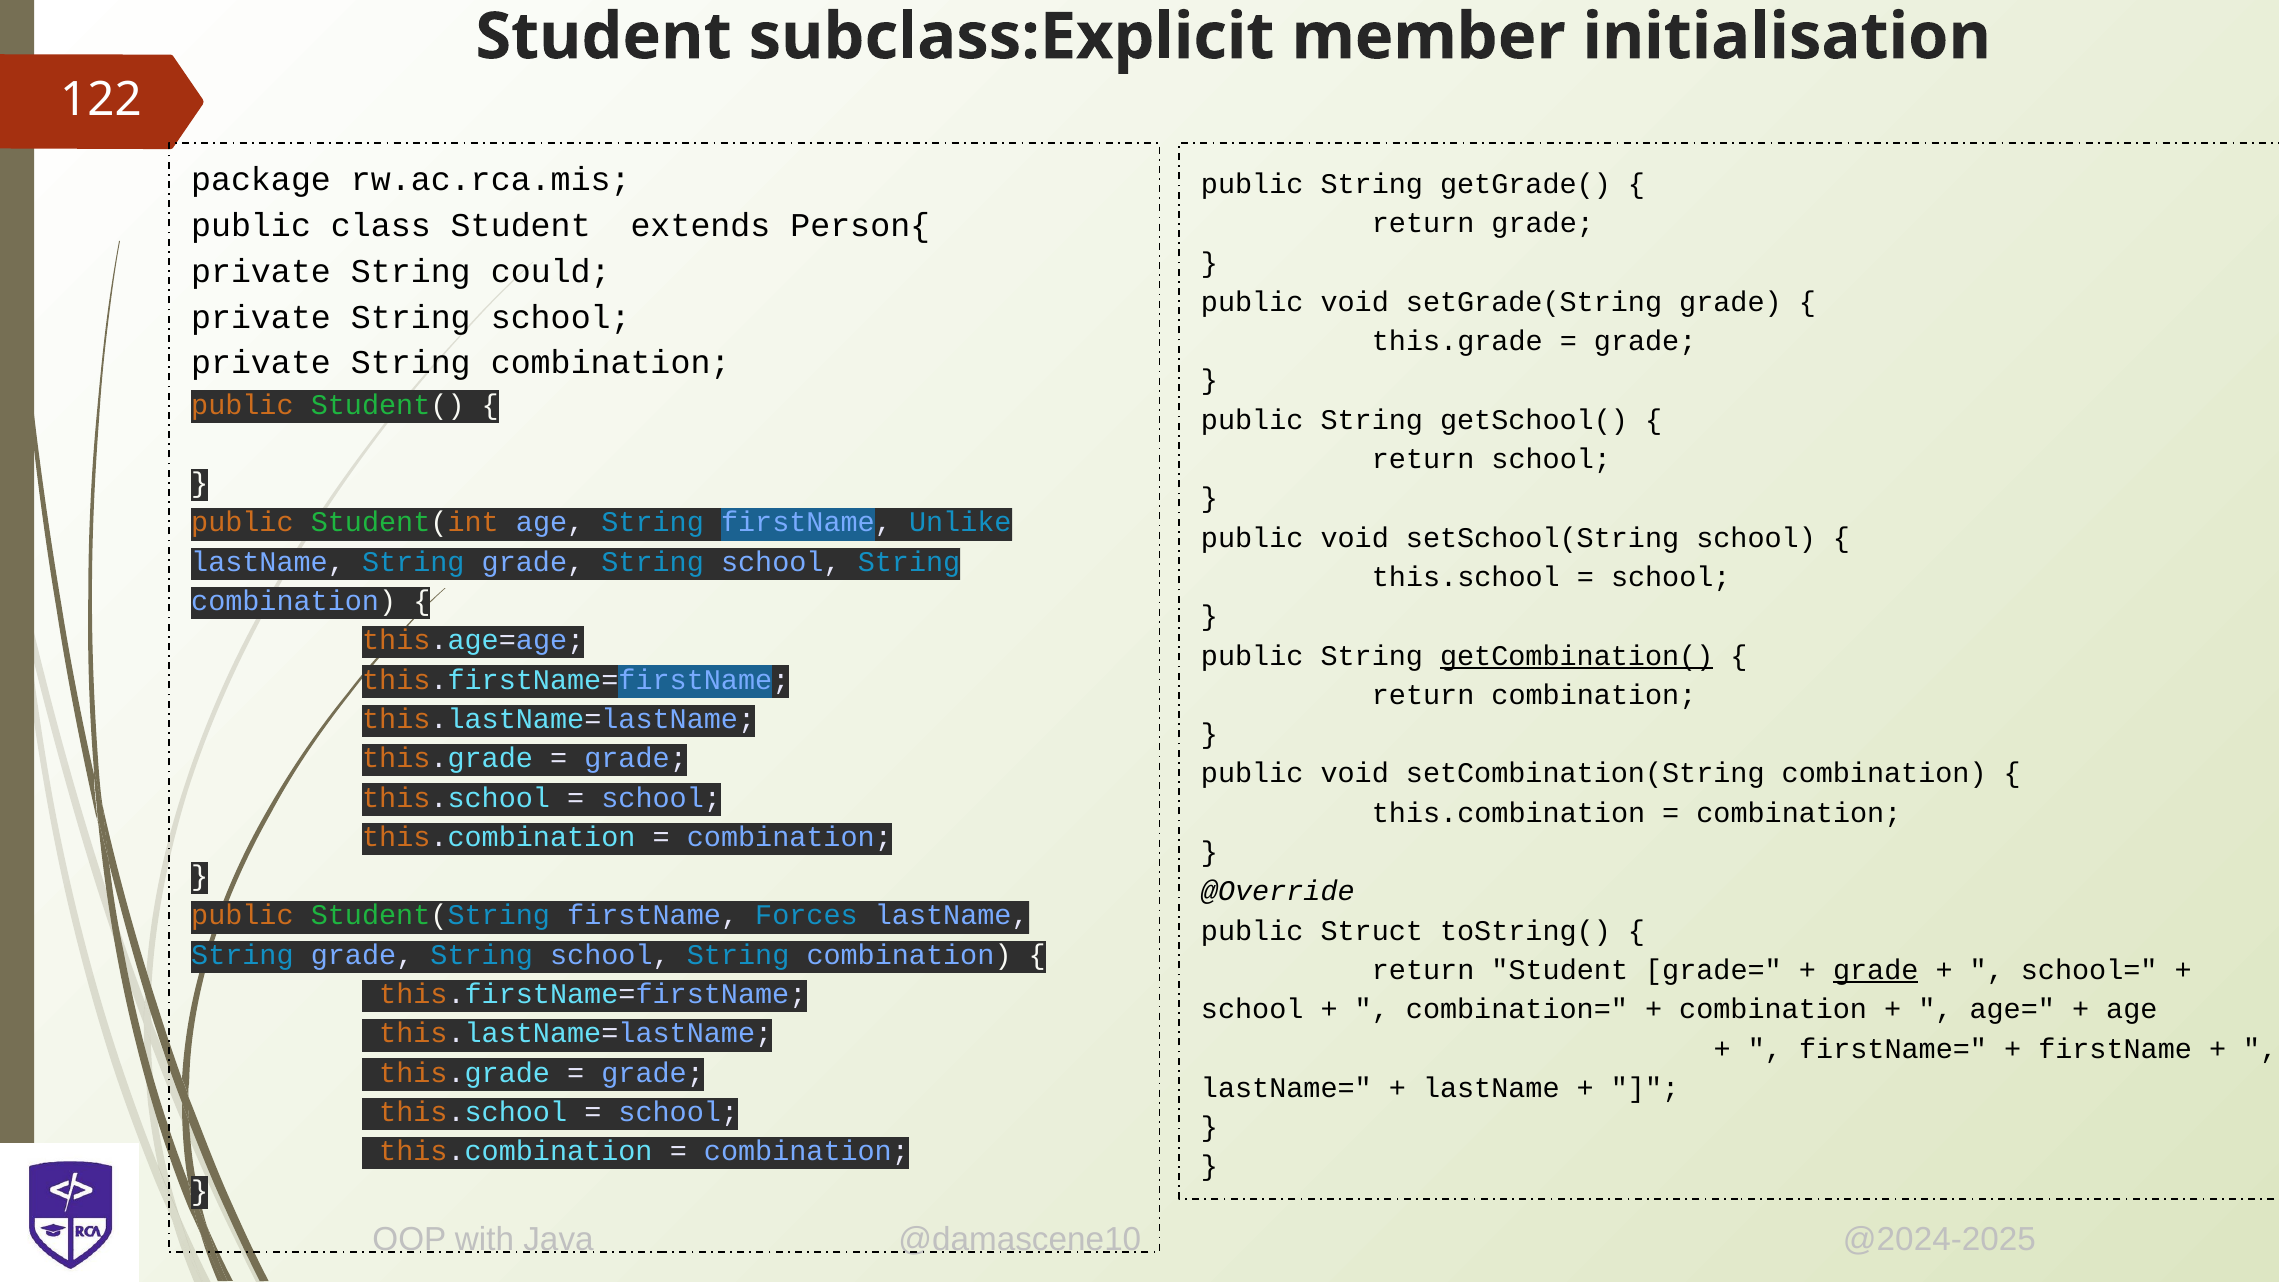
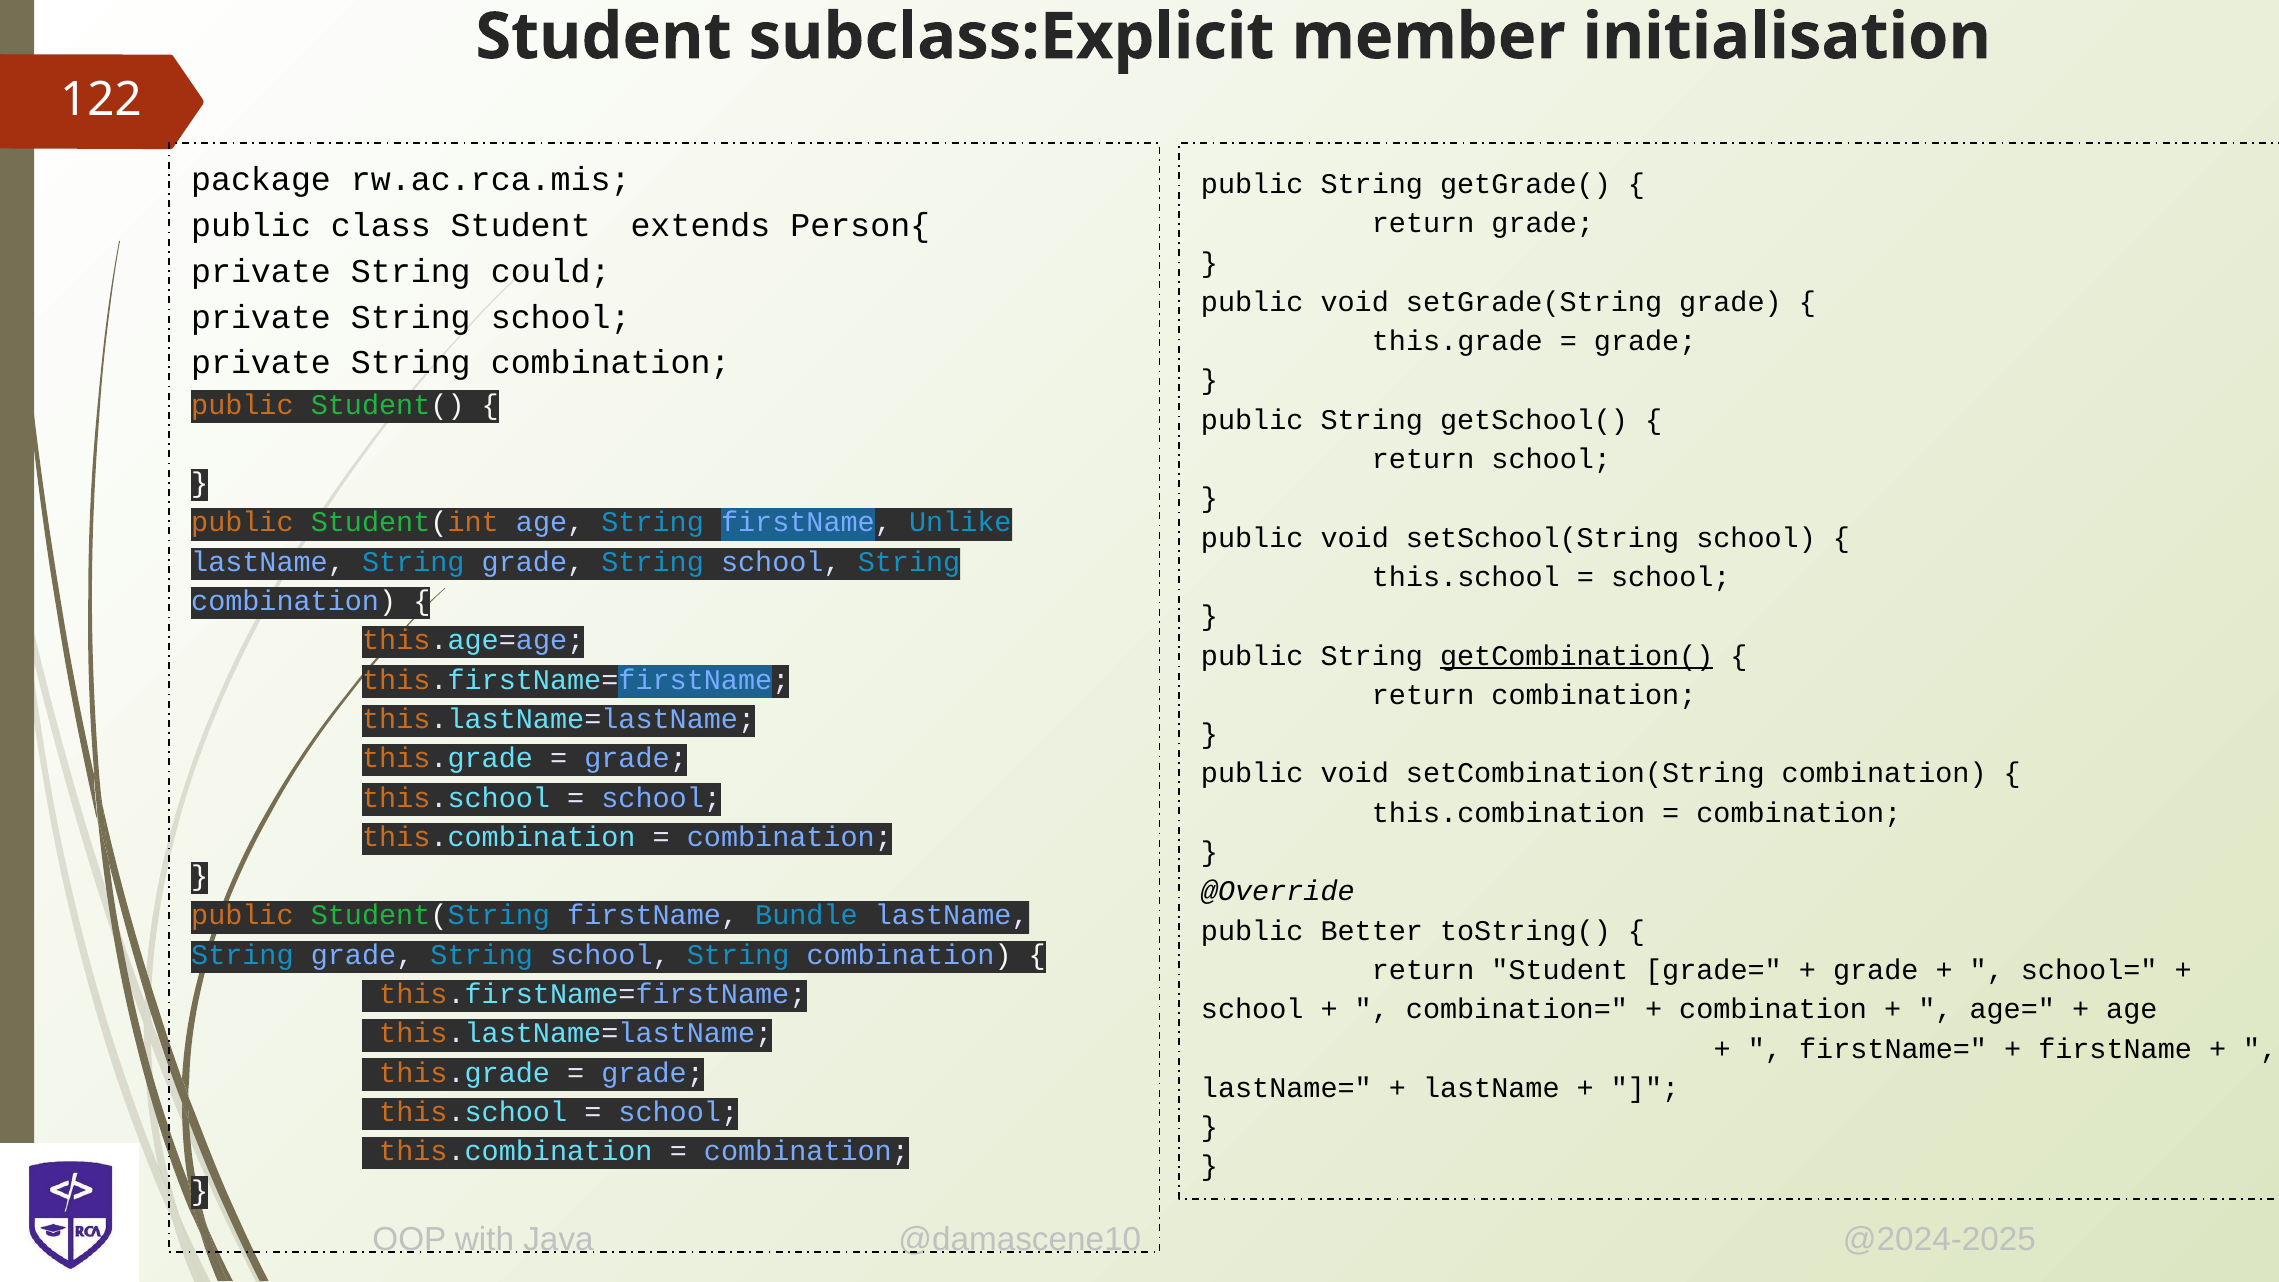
Forces: Forces -> Bundle (806, 916)
Struct: Struct -> Better (1372, 931)
grade underline: present -> none (1876, 970)
